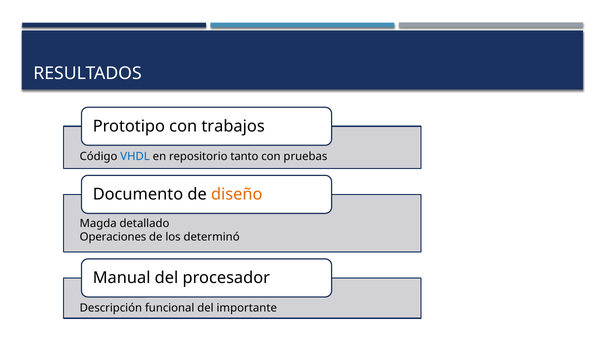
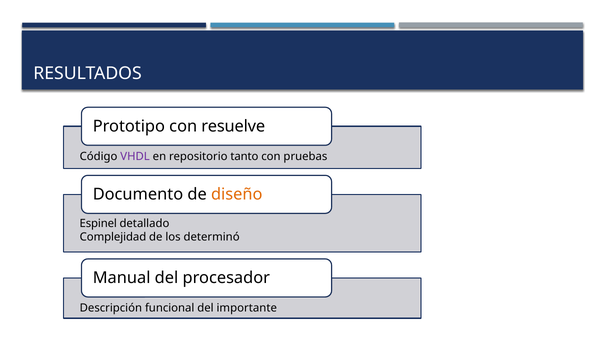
trabajos: trabajos -> resuelve (233, 126)
VHDL colour: blue -> purple (135, 156)
Magda: Magda -> Espinel (98, 224)
Operaciones: Operaciones -> Complejidad (113, 237)
